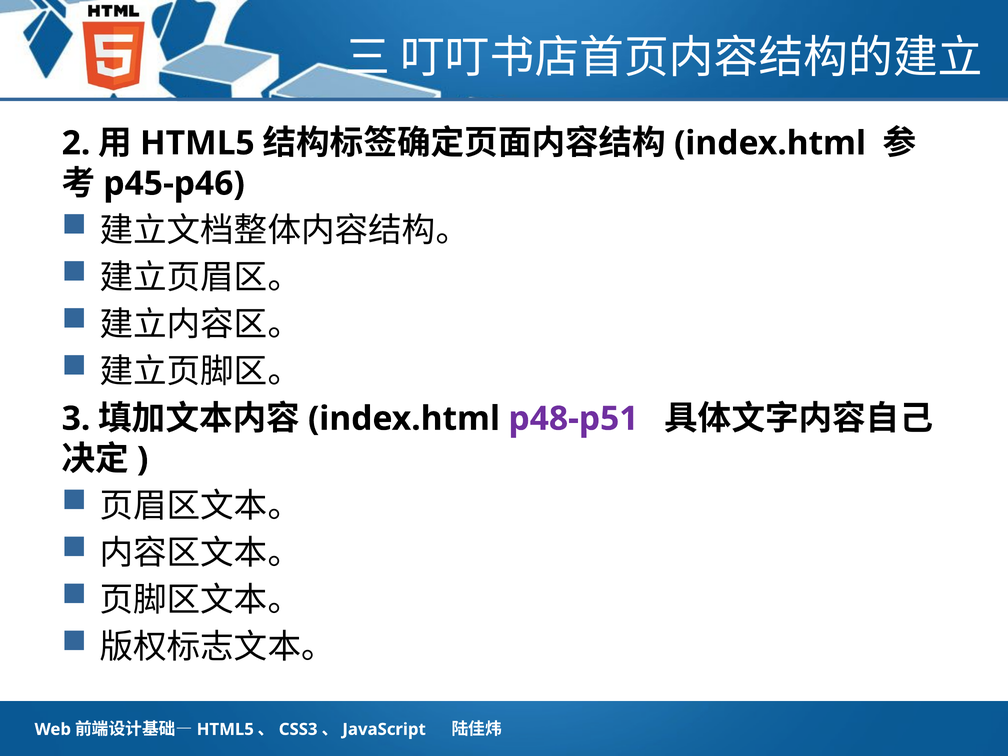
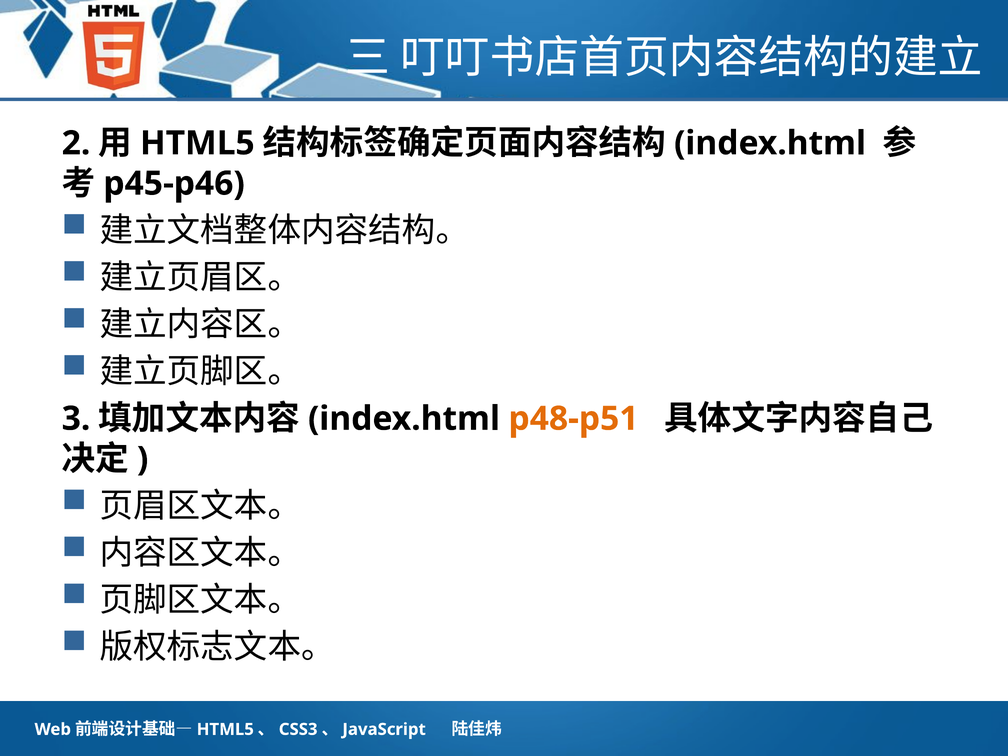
p48-p51 colour: purple -> orange (574, 419)
